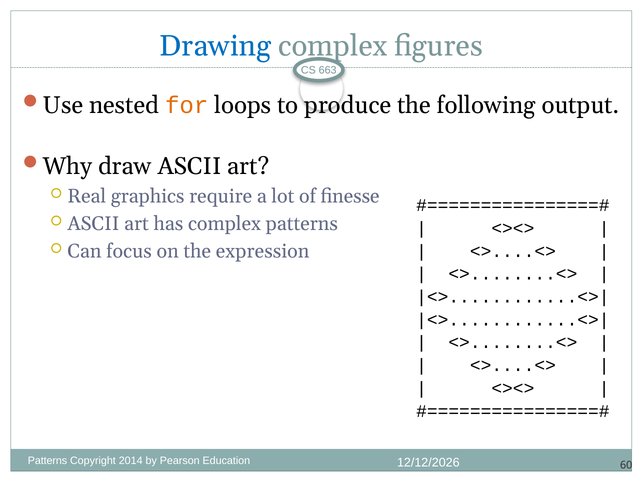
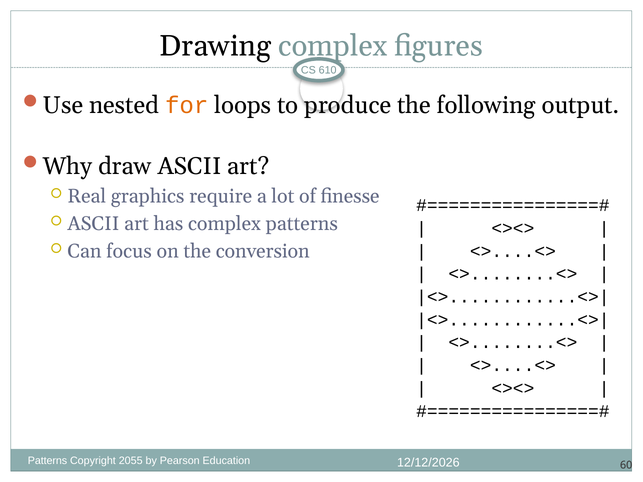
Drawing colour: blue -> black (215, 46)
663: 663 -> 610 (328, 70)
expression: expression -> conversion (263, 251)
2014: 2014 -> 2055 (131, 461)
